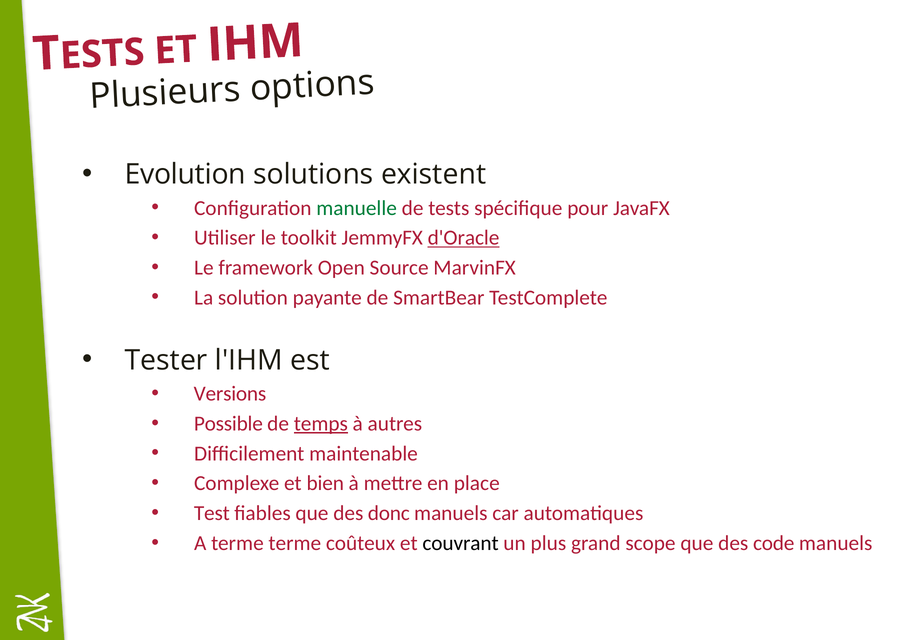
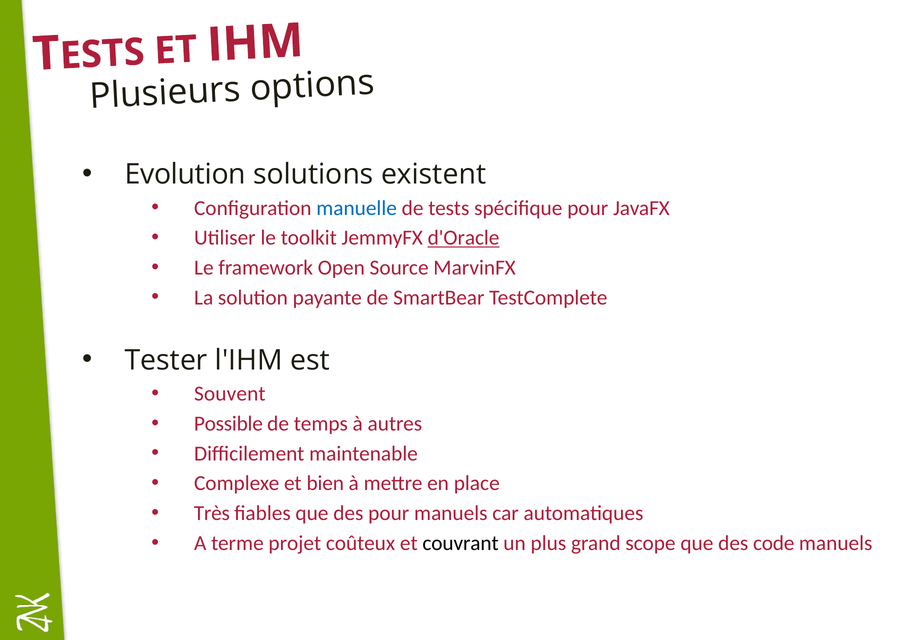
manuelle colour: green -> blue (357, 208)
Versions: Versions -> Souvent (230, 394)
temps underline: present -> none (321, 423)
Test: Test -> Très (212, 513)
des donc: donc -> pour (389, 513)
terme terme: terme -> projet (295, 543)
